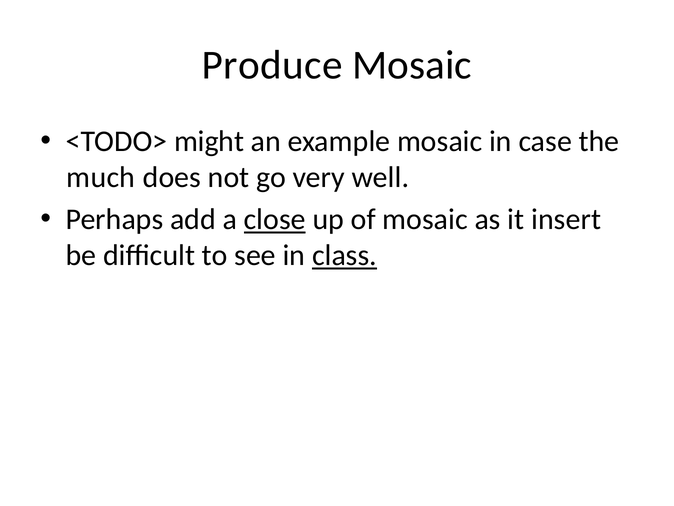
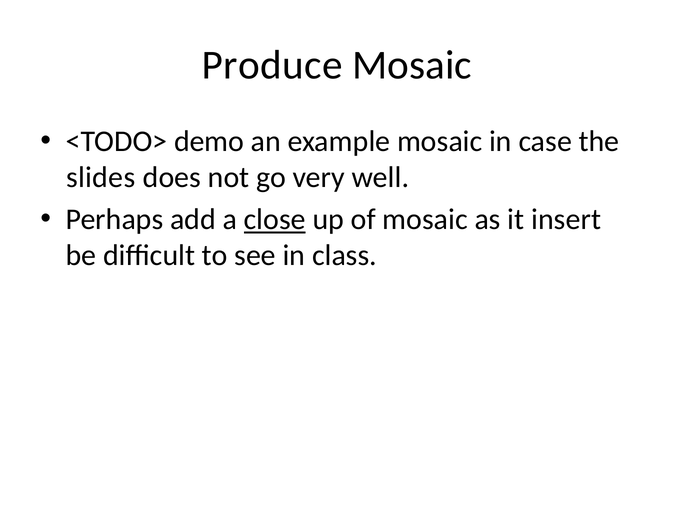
might: might -> demo (209, 141)
much: much -> slides (101, 177)
class underline: present -> none (344, 255)
